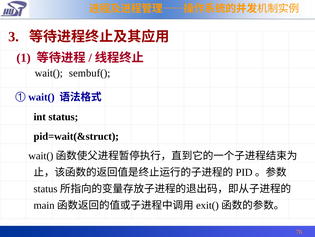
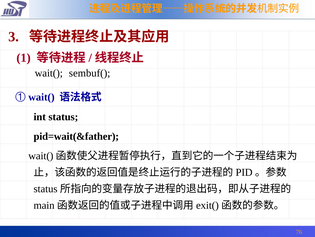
pid=wait(&struct: pid=wait(&struct -> pid=wait(&father (76, 136)
